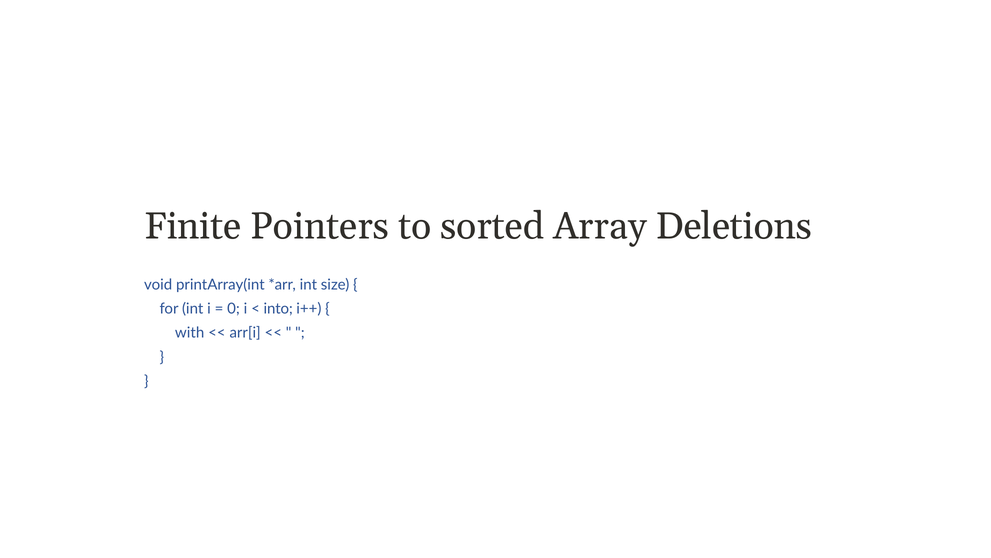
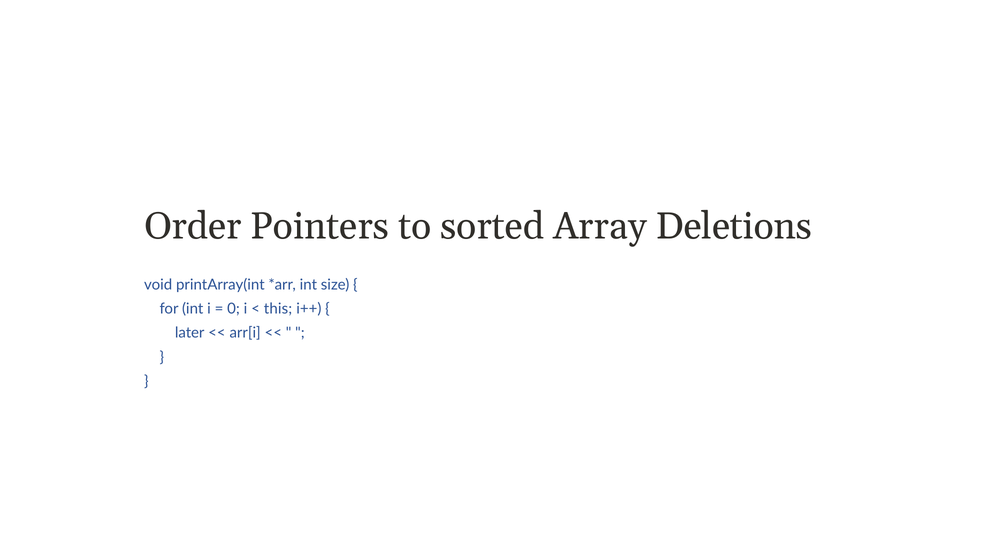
Finite: Finite -> Order (193, 226)
into: into -> this (278, 309)
with: with -> later (190, 333)
